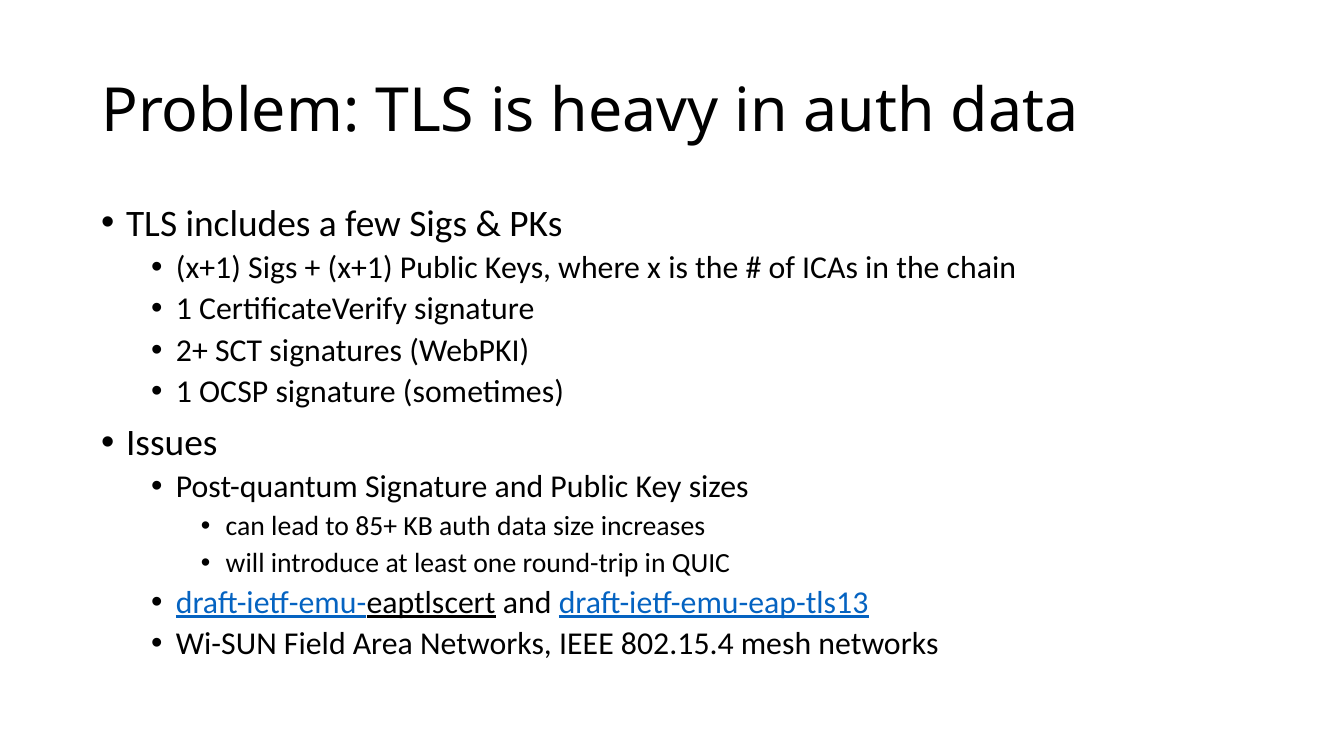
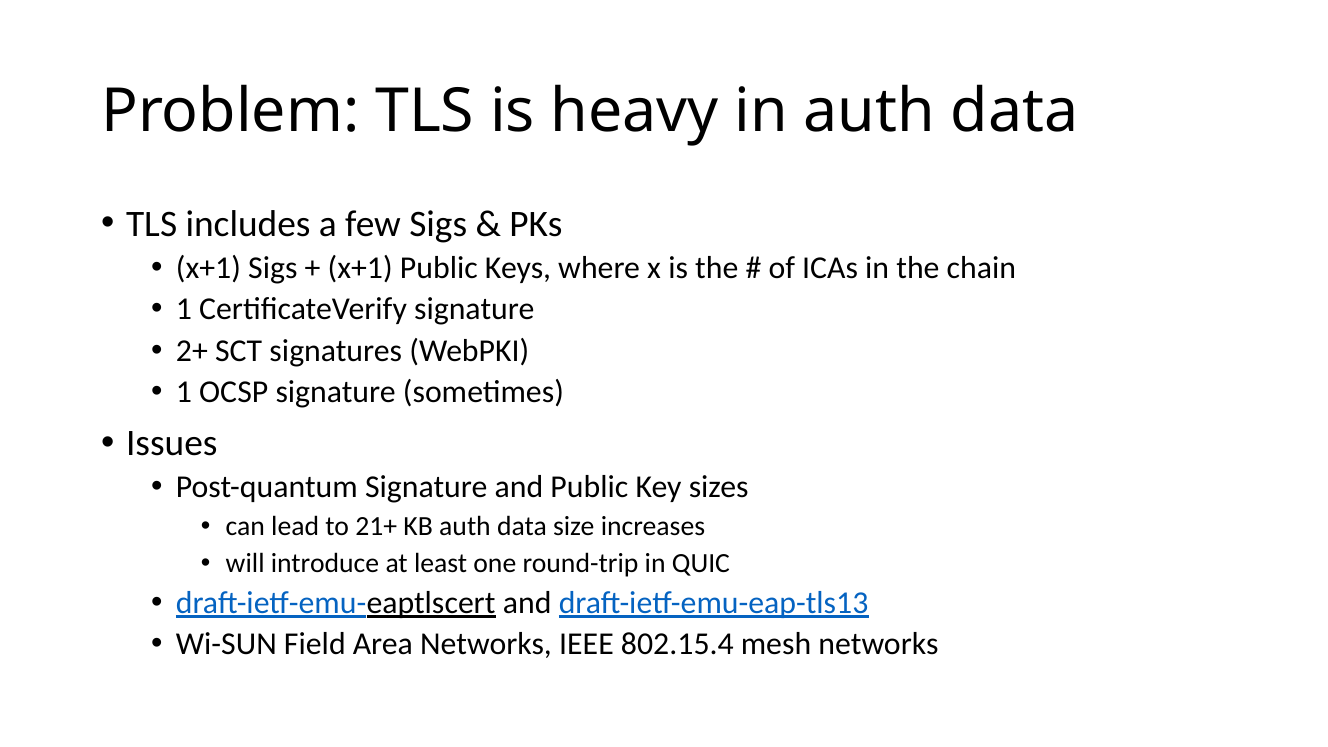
85+: 85+ -> 21+ (376, 526)
